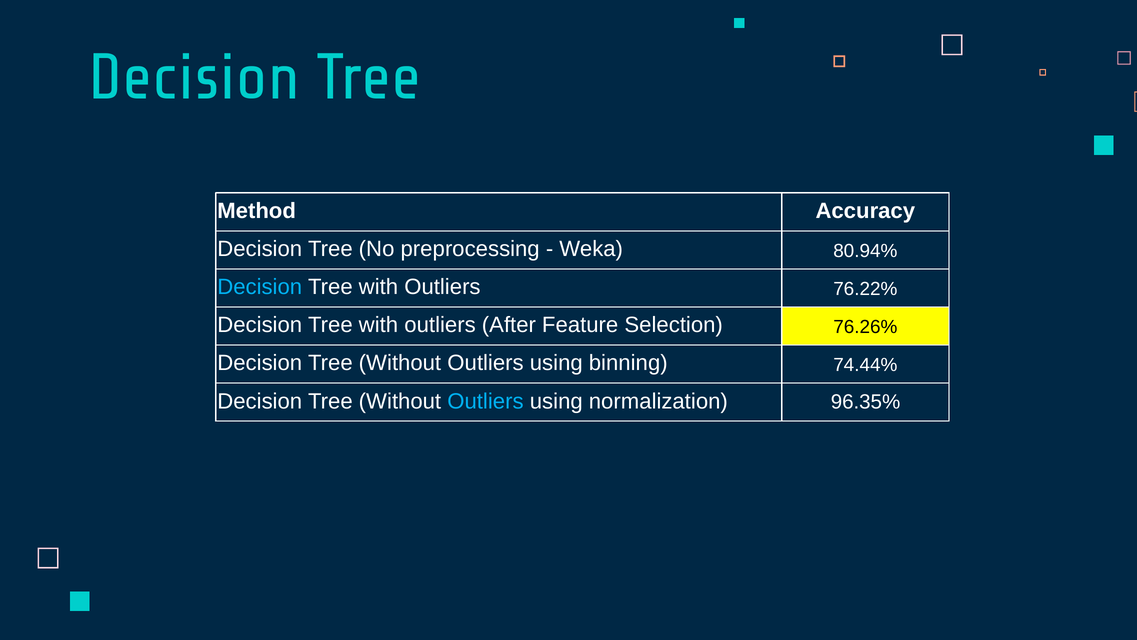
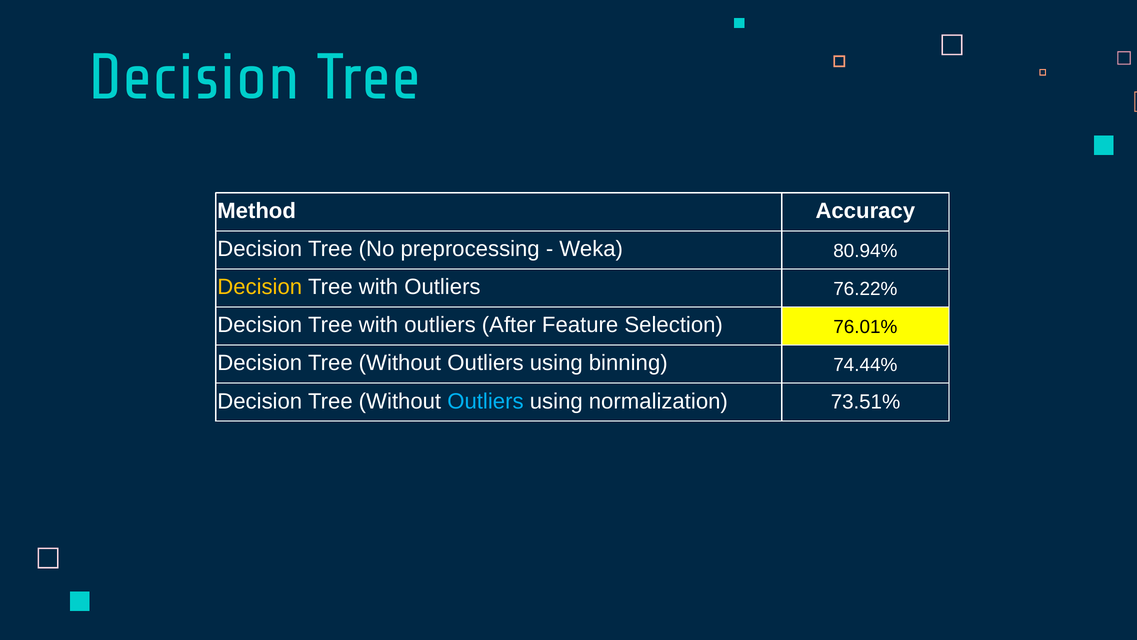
Decision colour: light blue -> yellow (260, 287)
76.26%: 76.26% -> 76.01% (865, 327)
96.35%: 96.35% -> 73.51% (866, 402)
